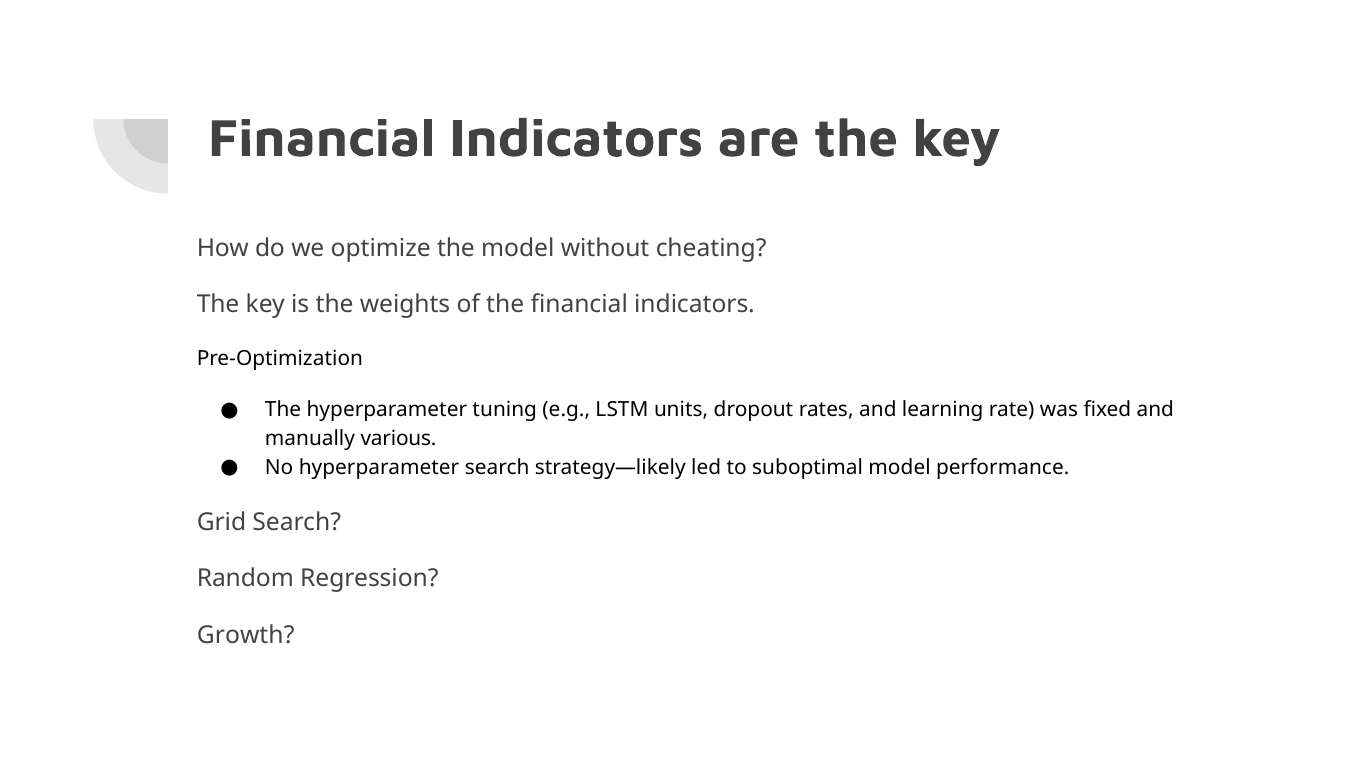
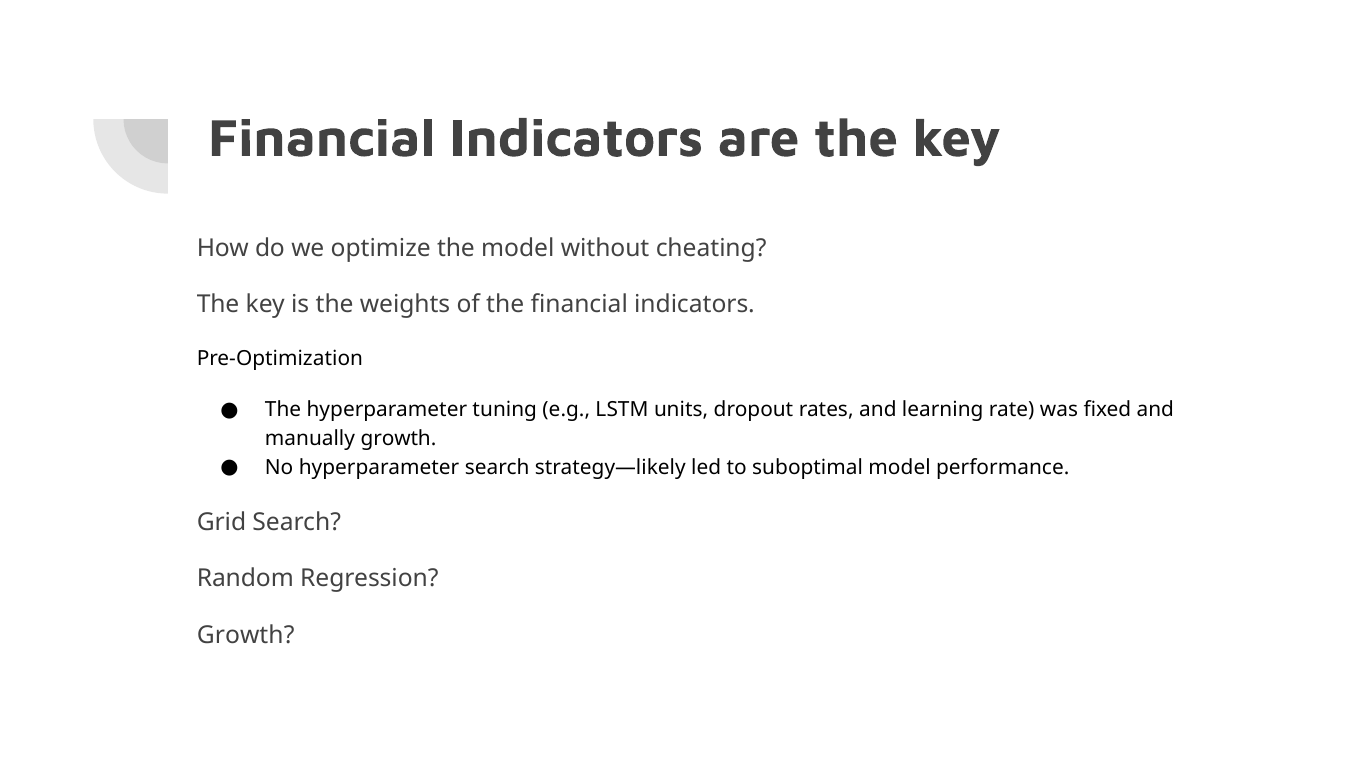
manually various: various -> growth (398, 439)
